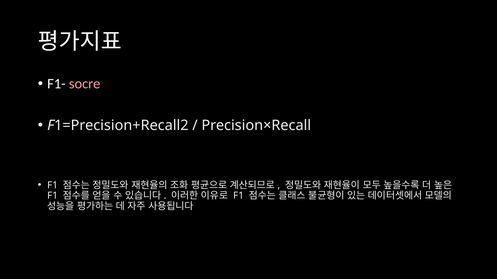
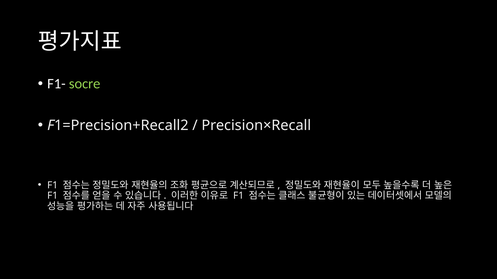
socre colour: pink -> light green (85, 84)
